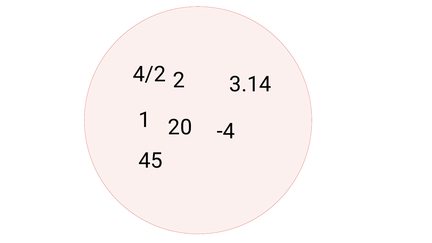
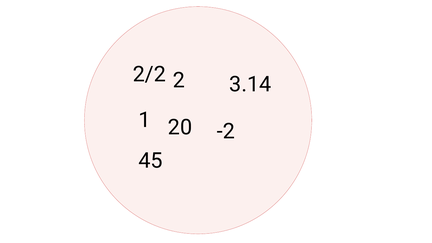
4/2: 4/2 -> 2/2 (149, 74)
-4: -4 -> -2 (226, 131)
